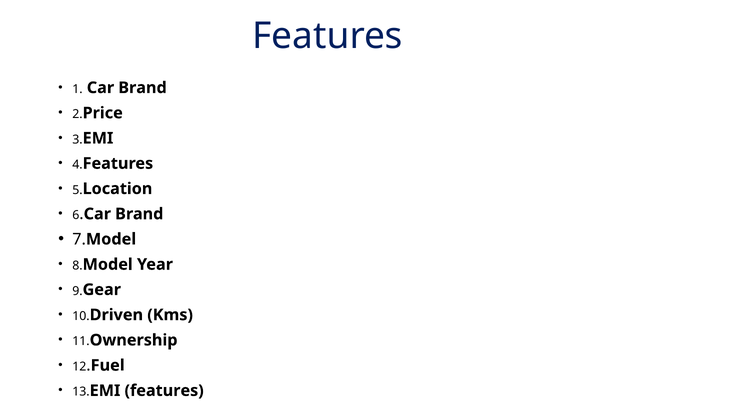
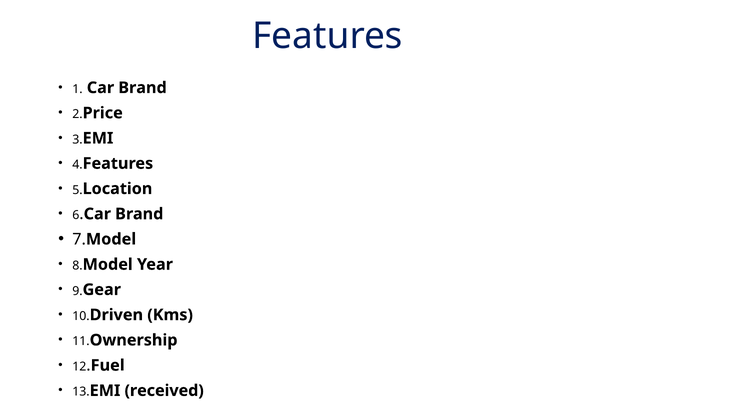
13.EMI features: features -> received (164, 391)
